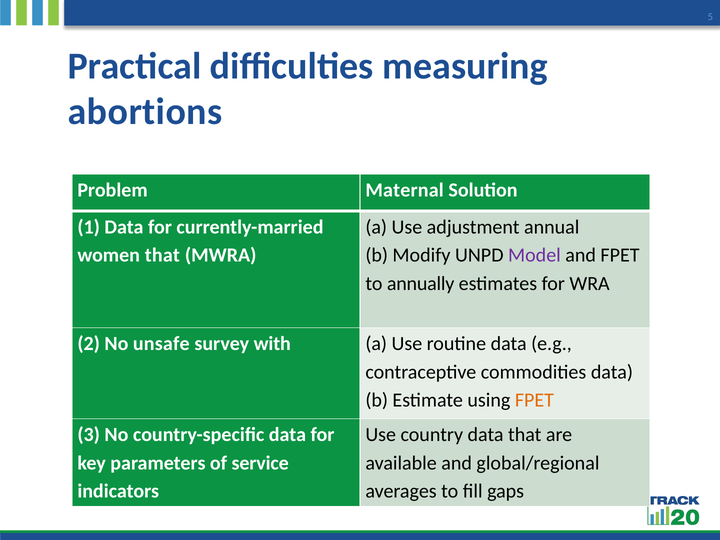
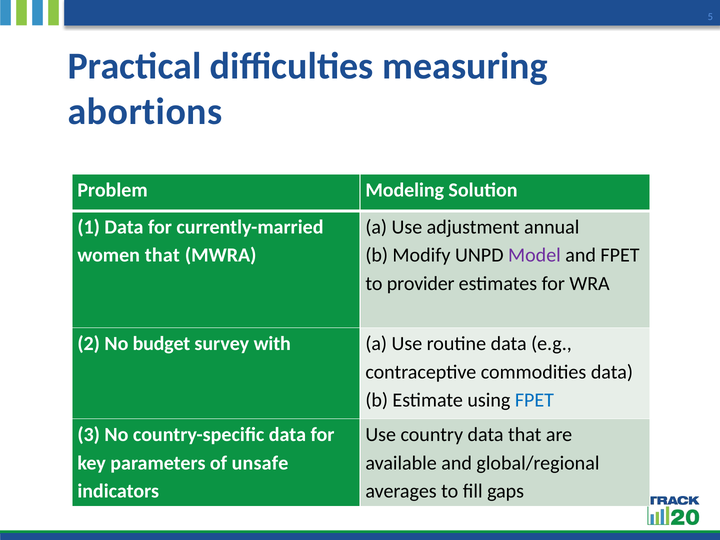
Maternal: Maternal -> Modeling (405, 190)
annually: annually -> provider (421, 283)
unsafe: unsafe -> budget (161, 344)
FPET colour: orange -> blue (534, 400)
service: service -> unsafe (260, 463)
